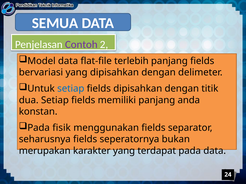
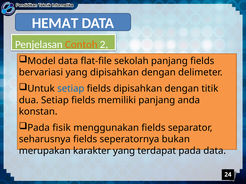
SEMUA: SEMUA -> HEMAT (55, 23)
Contoh colour: purple -> orange (81, 45)
terlebih: terlebih -> sekolah (131, 61)
